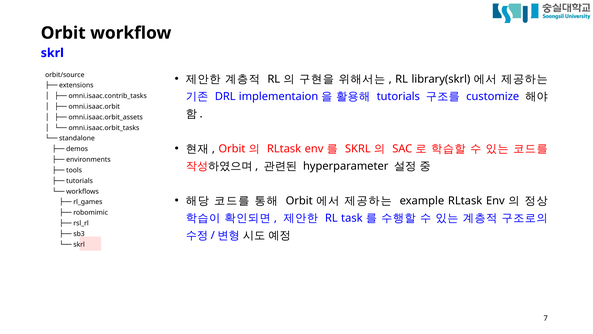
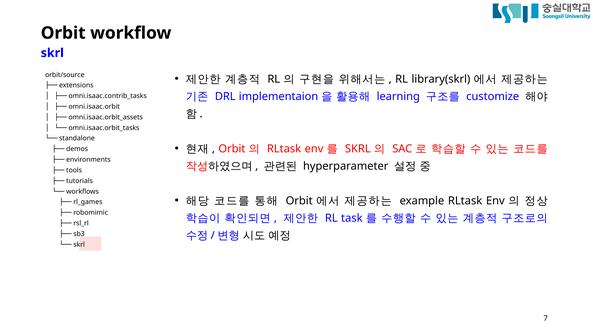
tutorials: tutorials -> learning (398, 96)
